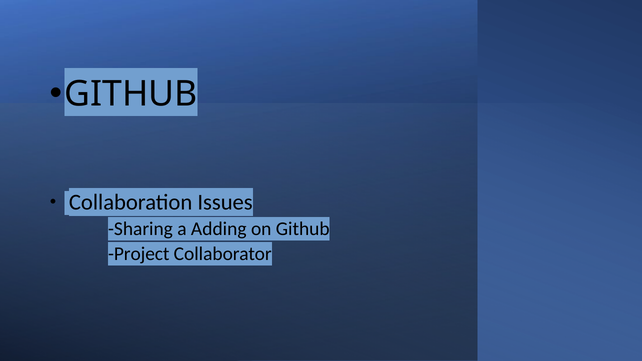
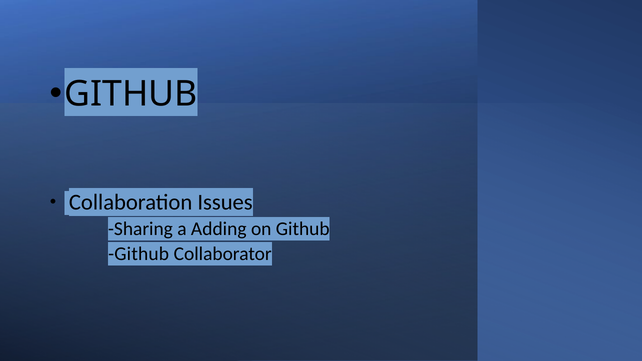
Project: Project -> Github (139, 254)
